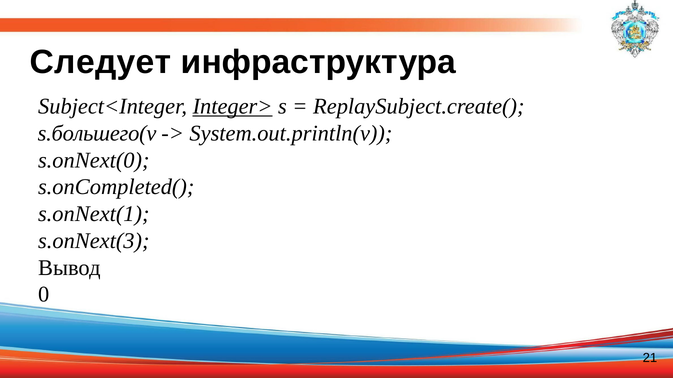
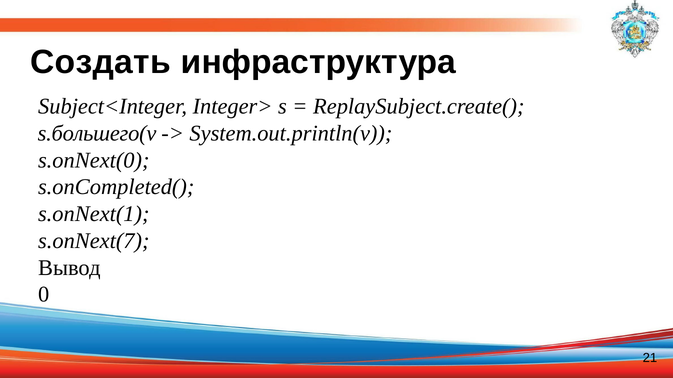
Следует: Следует -> Создать (100, 62)
Integer> underline: present -> none (233, 107)
s.onNext(3: s.onNext(3 -> s.onNext(7 (94, 241)
